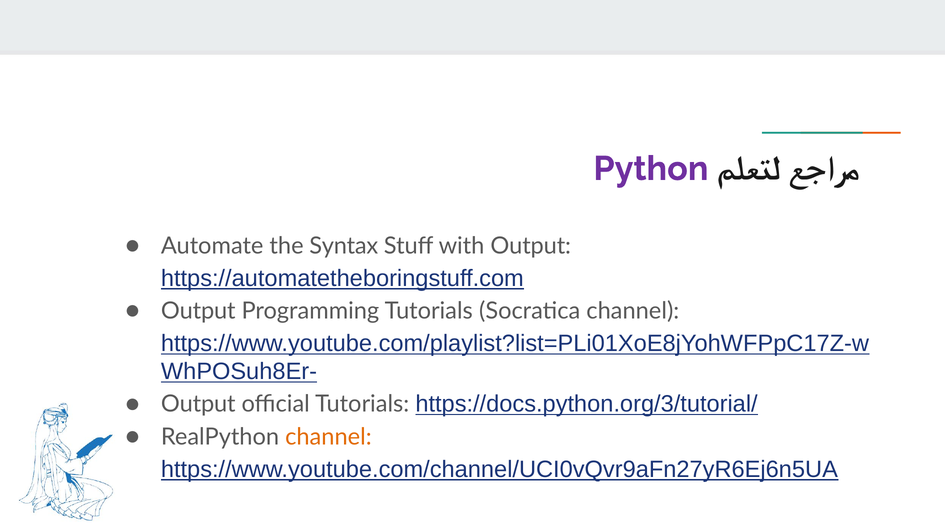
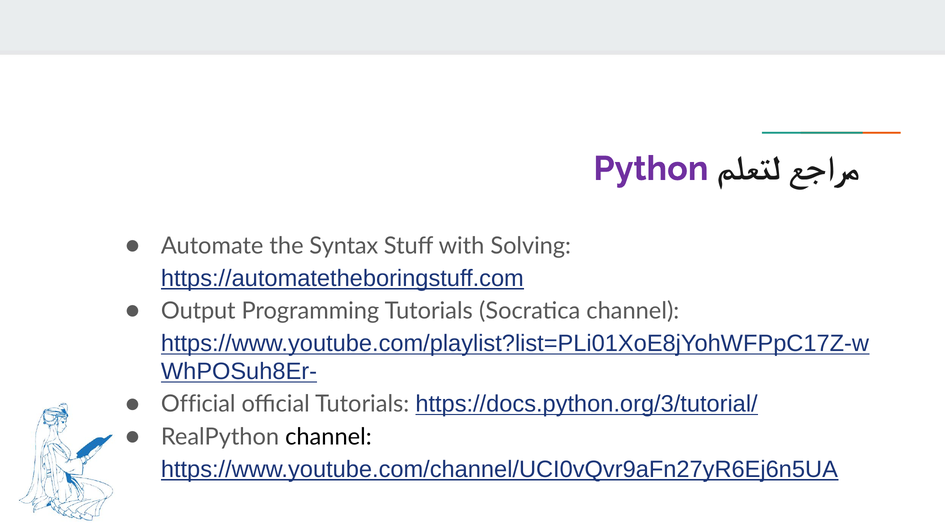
with Output: Output -> Solving (531, 246)
Output: Output -> Official (198, 404)
channel colour: orange -> black (328, 436)
